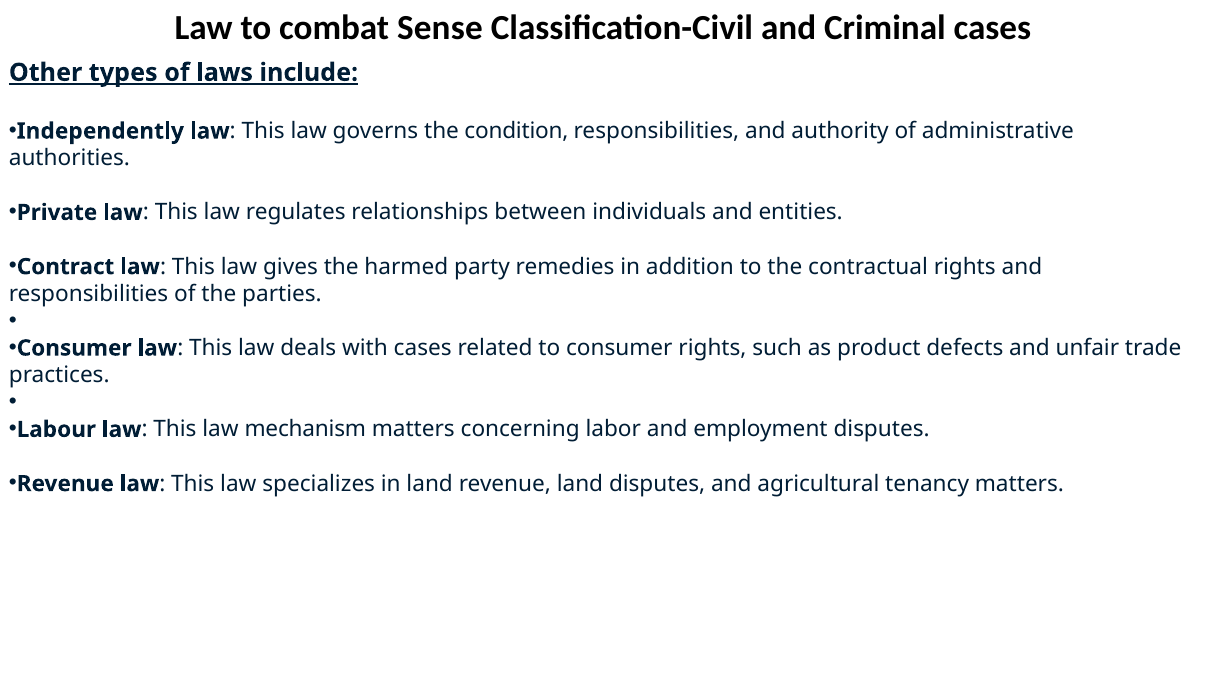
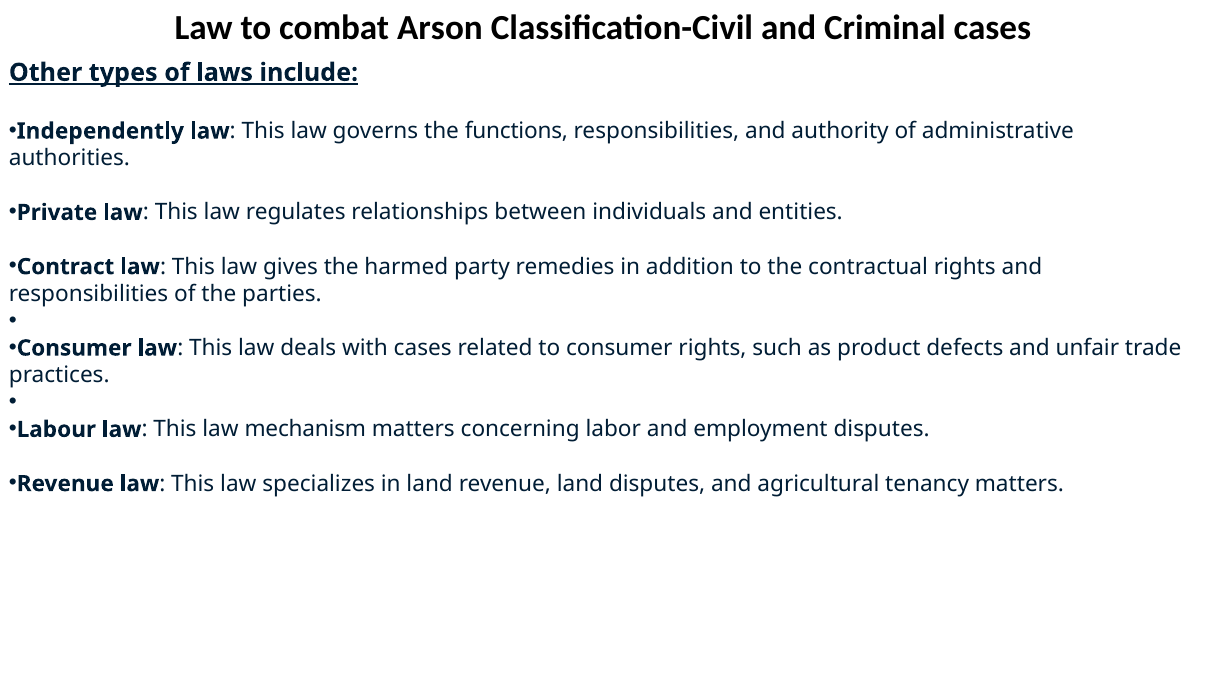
Sense: Sense -> Arson (440, 28)
condition: condition -> functions (516, 131)
